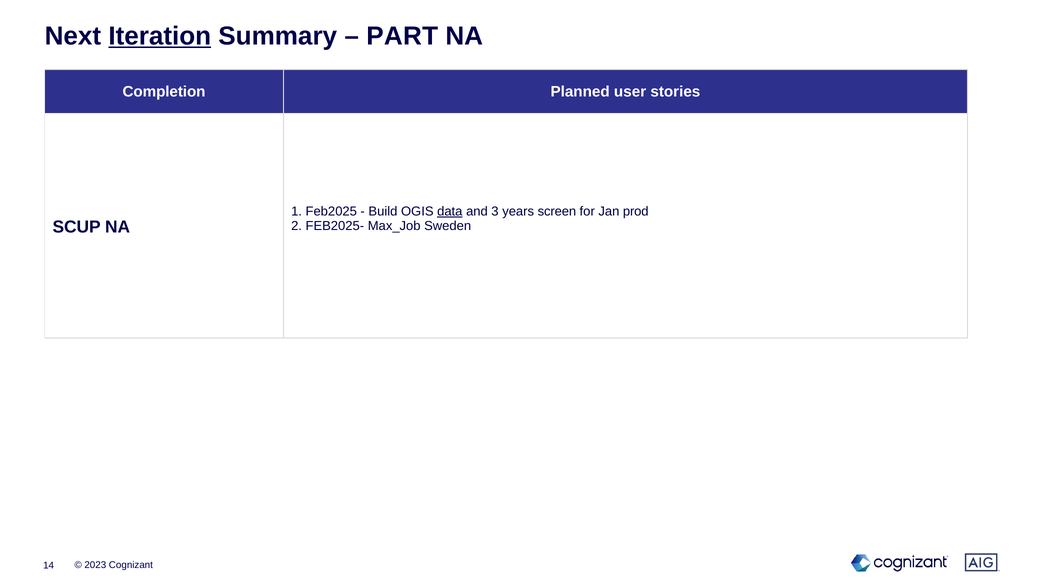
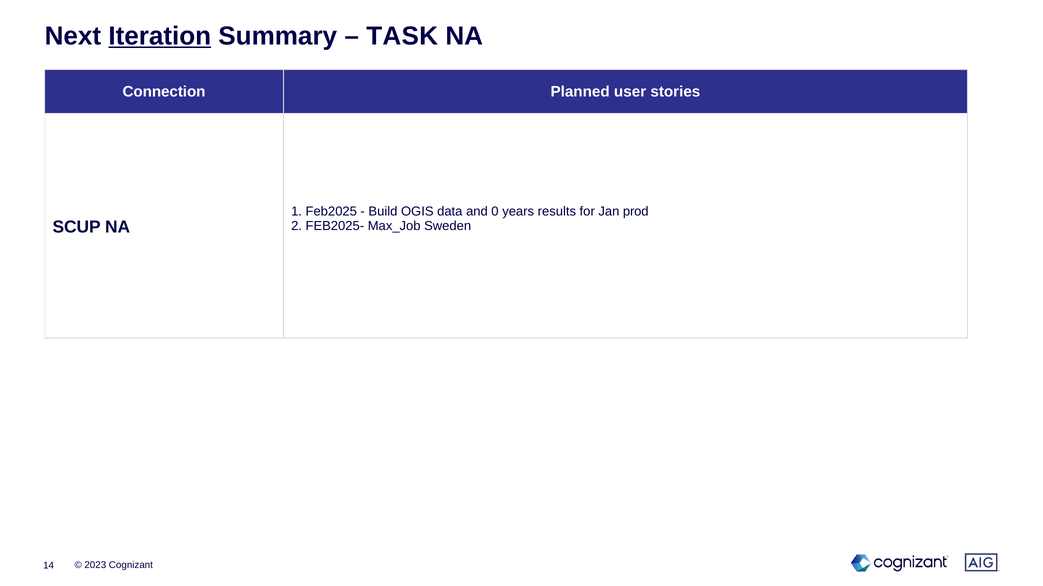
PART: PART -> TASK (402, 36)
Completion: Completion -> Connection (164, 92)
data underline: present -> none (450, 212)
3: 3 -> 0 (495, 212)
screen: screen -> results (557, 212)
